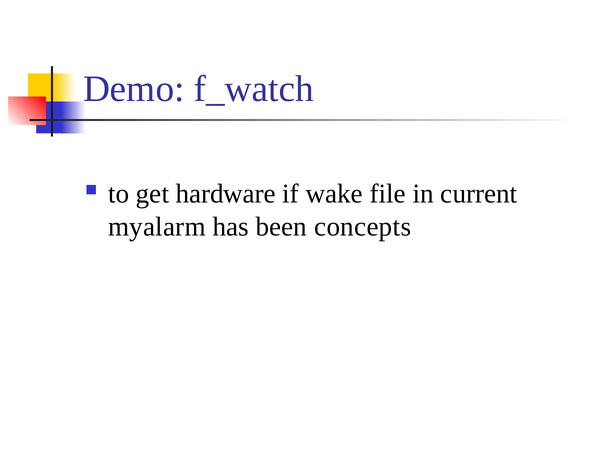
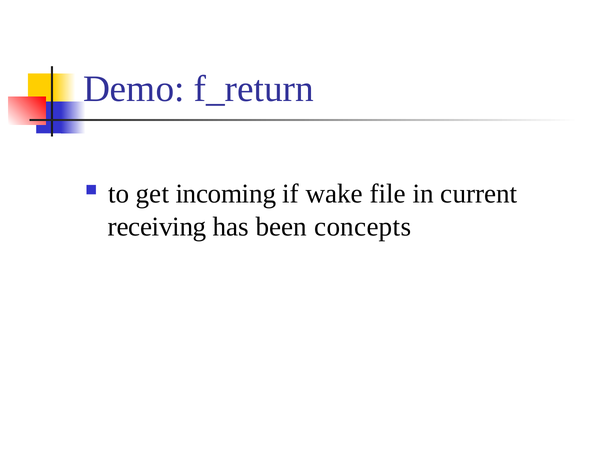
f_watch: f_watch -> f_return (254, 89)
hardware: hardware -> incoming (226, 194)
myalarm: myalarm -> receiving (157, 227)
